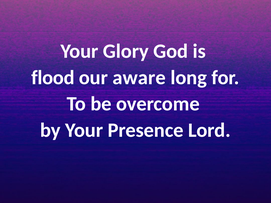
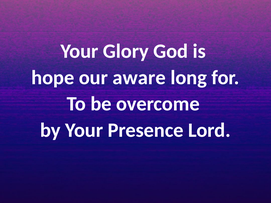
flood: flood -> hope (53, 78)
